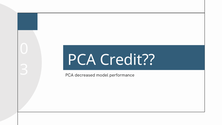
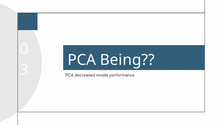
Credit: Credit -> Being (127, 60)
